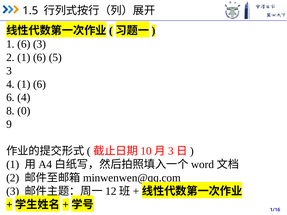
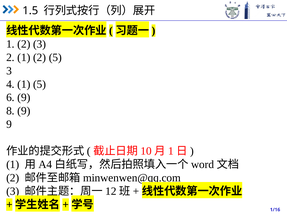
6: 6 -> 2 (24, 44)
2 1 6: 6 -> 2 (40, 57)
4 1 6: 6 -> 5 (40, 84)
6 4: 4 -> 9 (24, 98)
8 0: 0 -> 9 (24, 111)
3: 3 -> 1 (171, 151)
